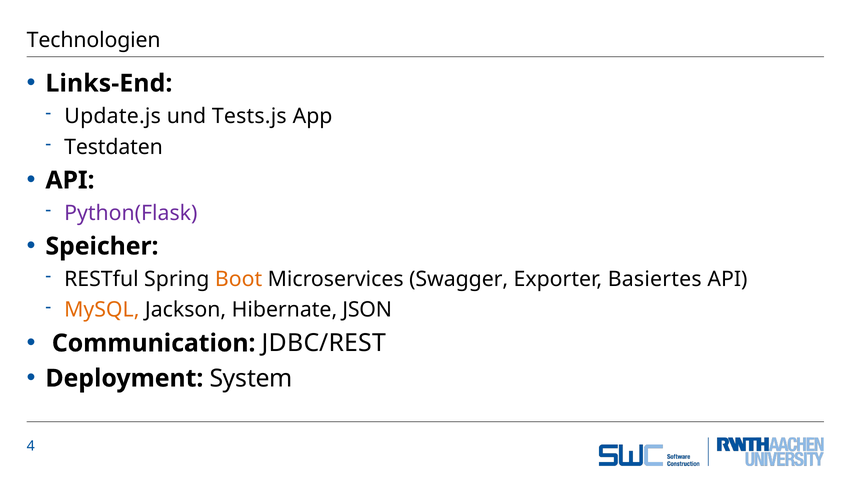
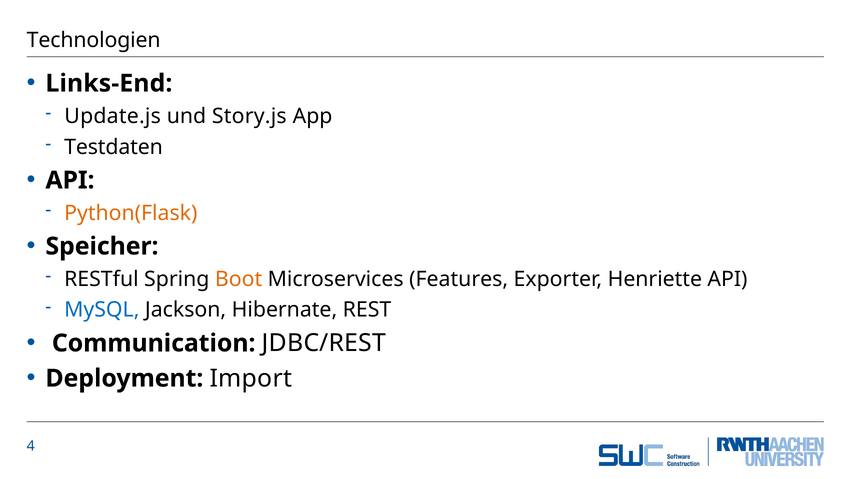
Tests.js: Tests.js -> Story.js (249, 116)
Python(Flask colour: purple -> orange (131, 213)
Swagger: Swagger -> Features (459, 279)
Basiertes: Basiertes -> Henriette (655, 279)
MySQL colour: orange -> blue (102, 310)
JSON: JSON -> REST (367, 310)
System: System -> Import (251, 378)
